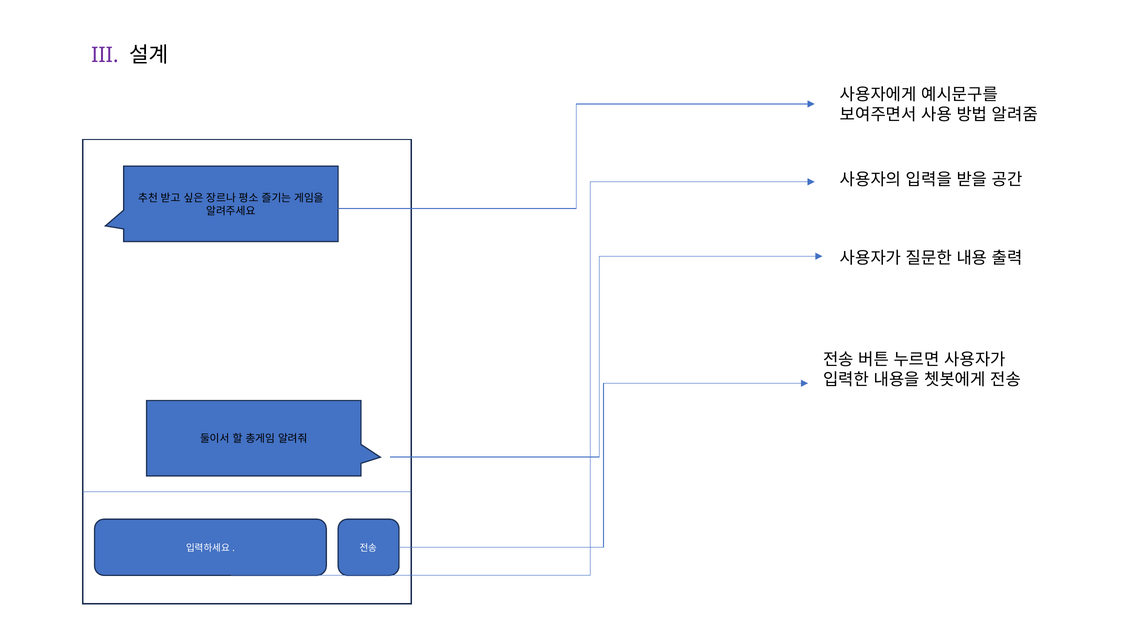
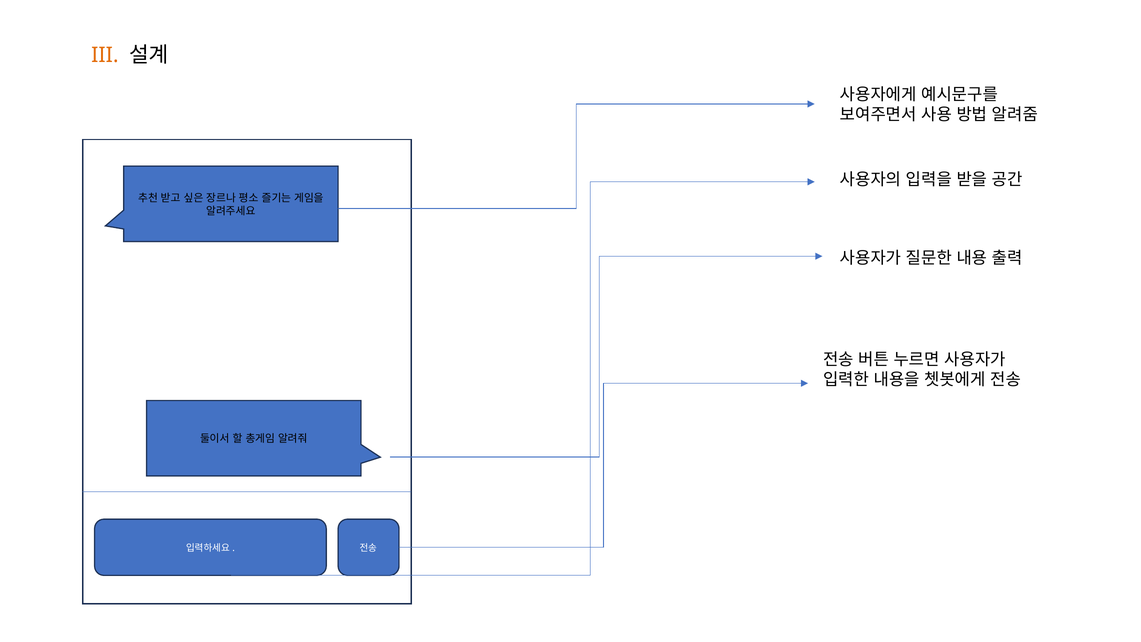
III colour: purple -> orange (105, 55)
